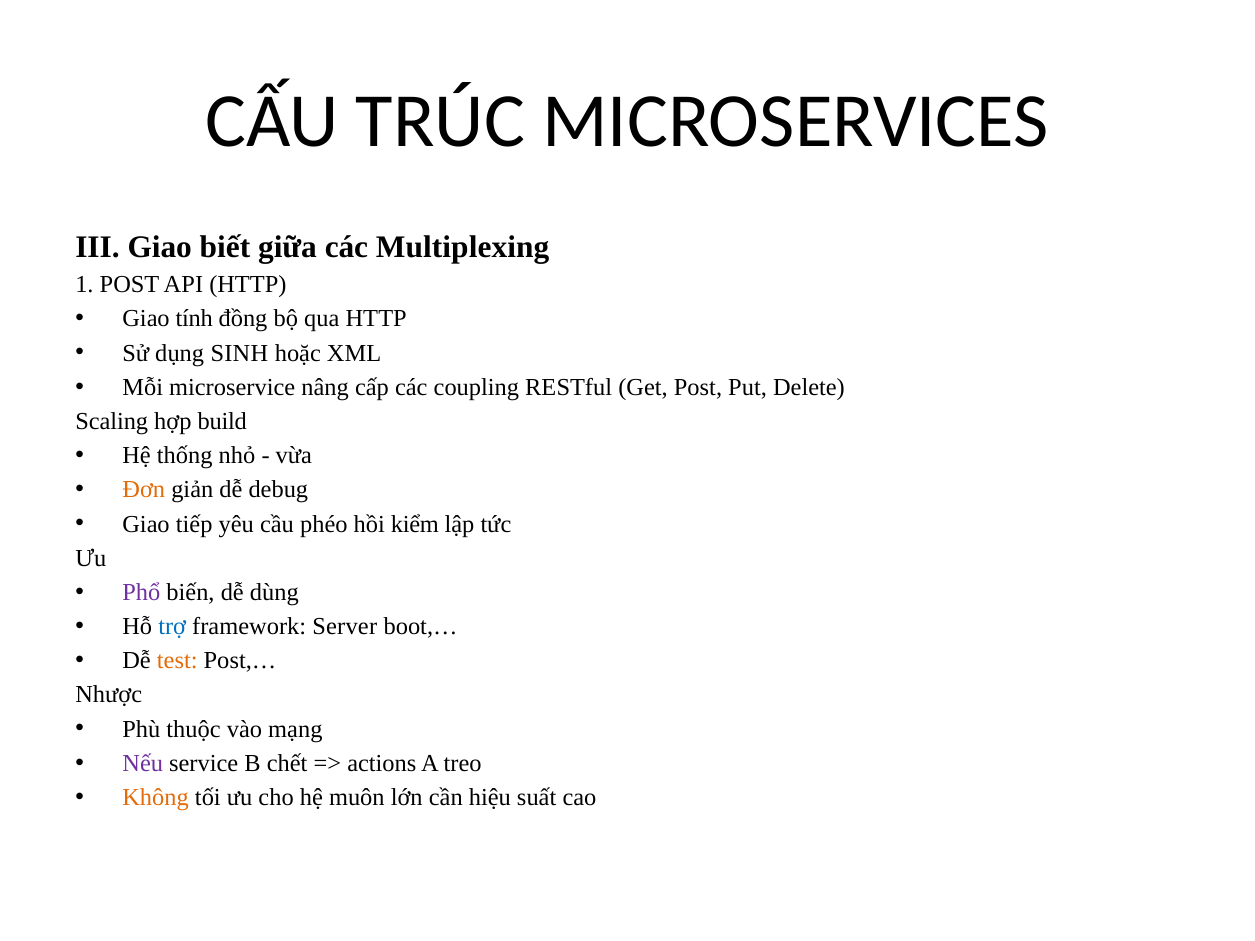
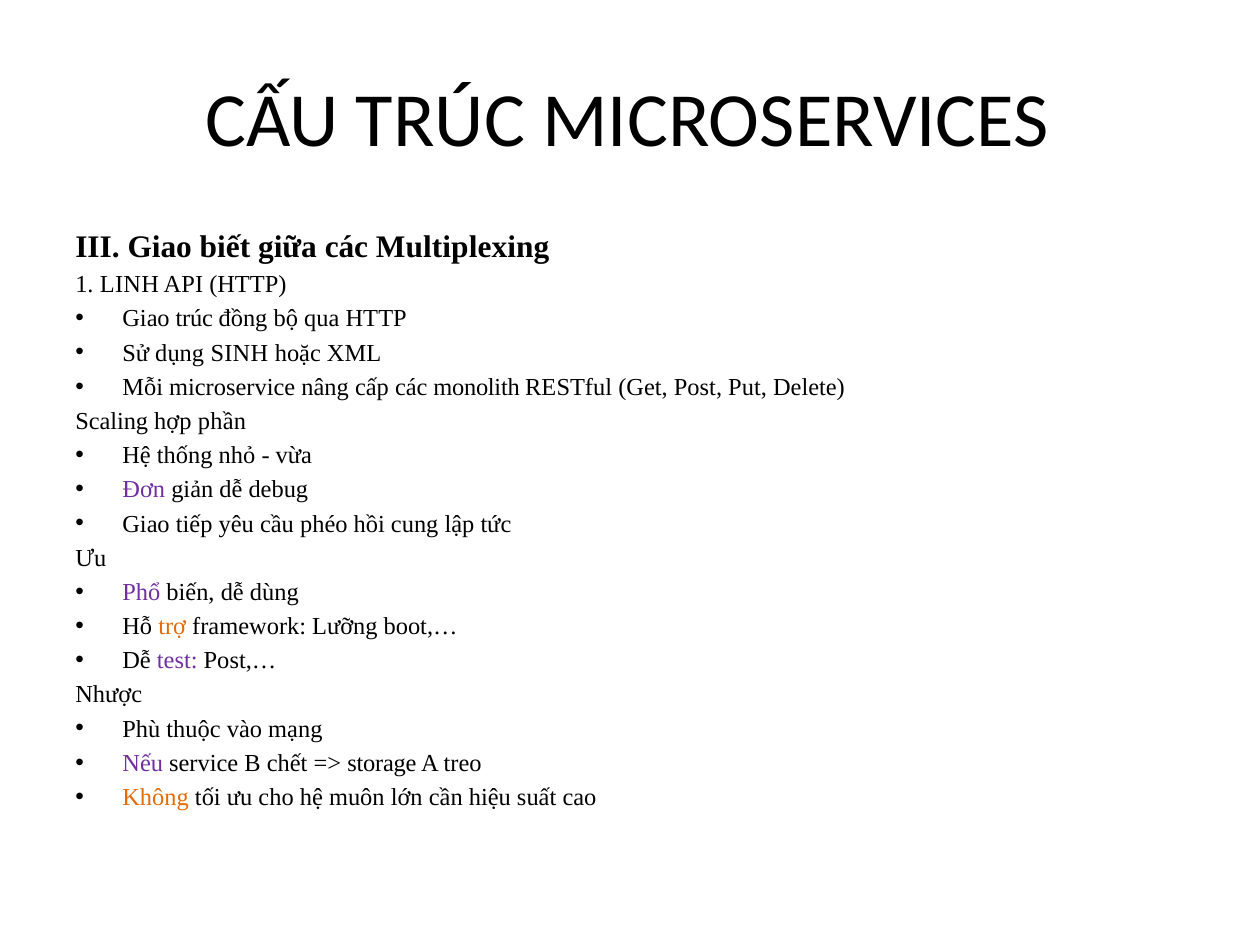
1 POST: POST -> LINH (129, 285)
Giao tính: tính -> trúc (194, 319)
coupling: coupling -> monolith (477, 387)
build: build -> phần (222, 422)
Đơn colour: orange -> purple (144, 490)
kiểm: kiểm -> cung (415, 524)
trợ colour: blue -> orange (172, 627)
Server: Server -> Lưỡng (345, 627)
test colour: orange -> purple (177, 661)
actions: actions -> storage (382, 763)
